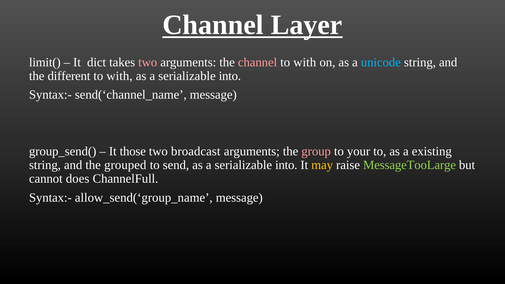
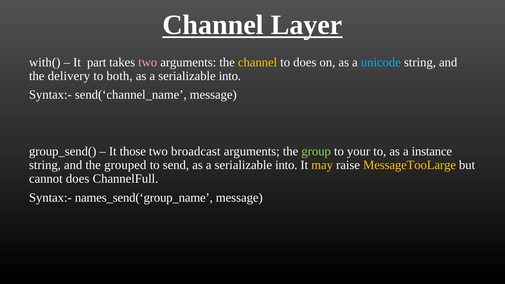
limit(: limit( -> with( (45, 62)
dict: dict -> part (97, 62)
channel colour: pink -> yellow (258, 62)
with: with -> does (305, 62)
different: different -> delivery (69, 76)
with: with -> both (120, 76)
group colour: pink -> light green (316, 151)
existing: existing -> instance (432, 151)
MessageTooLarge colour: light green -> yellow (410, 165)
allow_send(‘group_name: allow_send(‘group_name -> names_send(‘group_name (144, 198)
